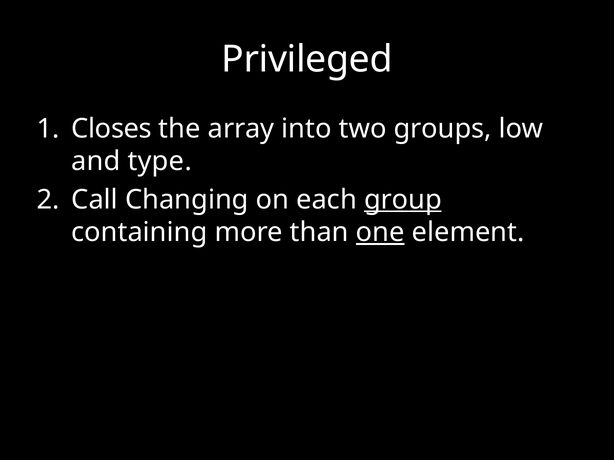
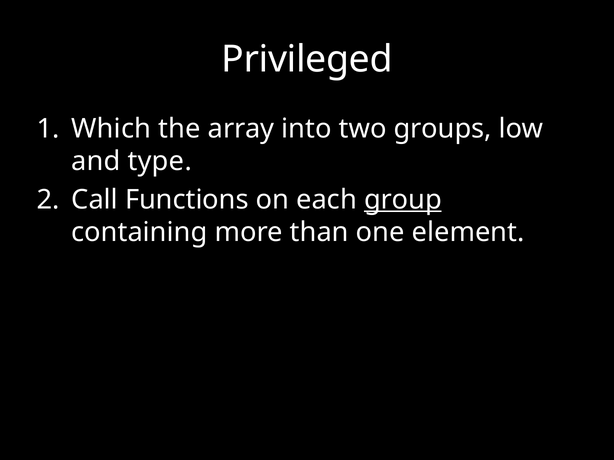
Closes: Closes -> Which (111, 129)
Changing: Changing -> Functions (187, 200)
one underline: present -> none (380, 233)
